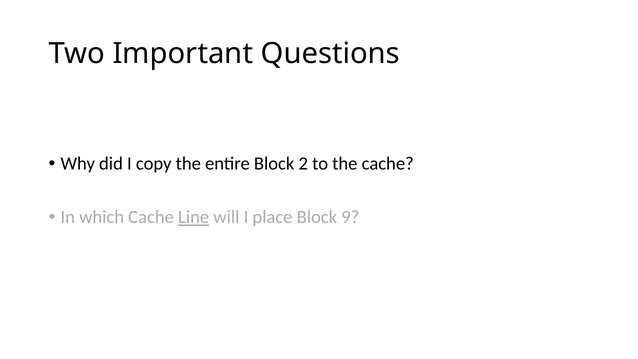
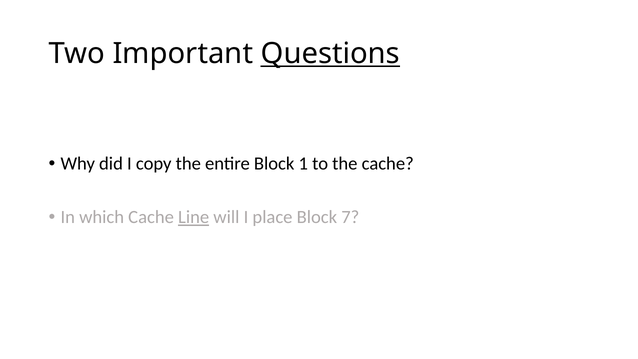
Questions underline: none -> present (330, 54)
2: 2 -> 1 (303, 164)
9: 9 -> 7 (350, 217)
